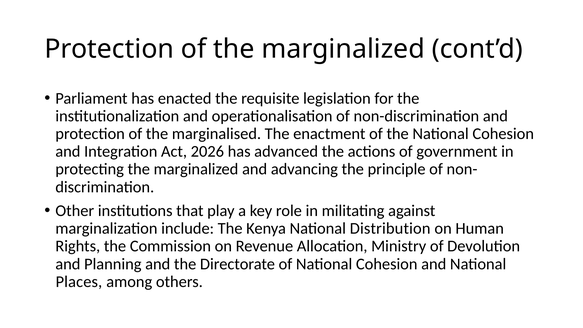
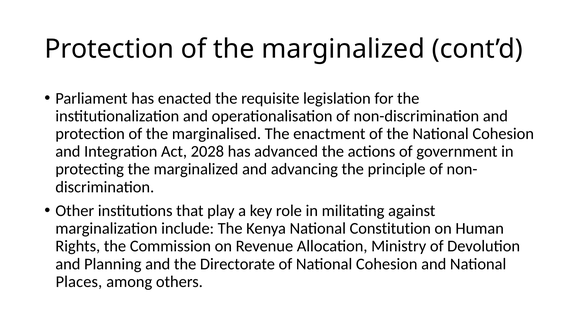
2026: 2026 -> 2028 (207, 151)
Distribution: Distribution -> Constitution (390, 228)
